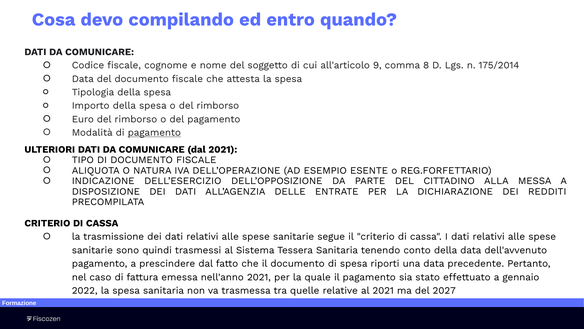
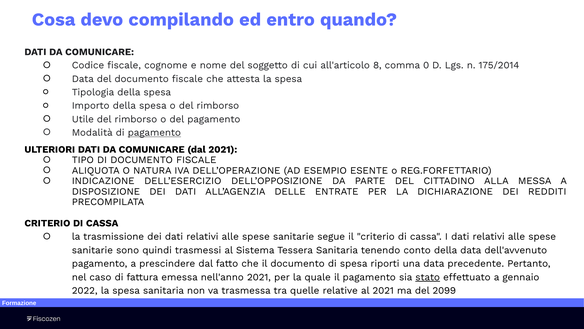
9: 9 -> 8 (377, 65)
8: 8 -> 0 (426, 65)
Euro: Euro -> Utile (83, 119)
stato underline: none -> present (428, 277)
2027: 2027 -> 2099 (444, 290)
